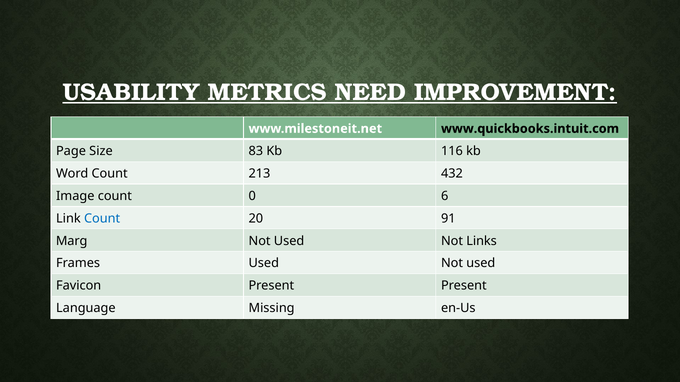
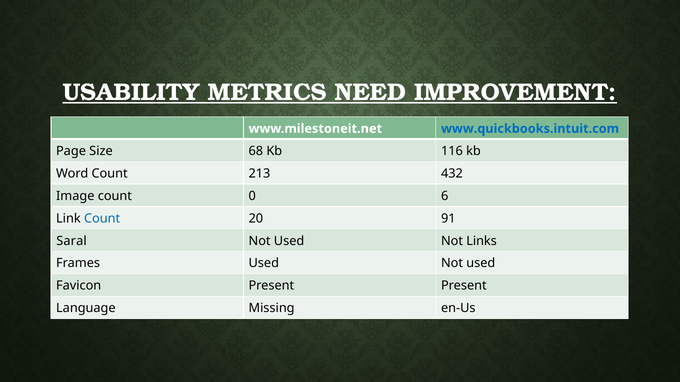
www.quickbooks.intuit.com colour: black -> blue (530, 129)
83: 83 -> 68 (256, 151)
Marg: Marg -> Saral (72, 241)
